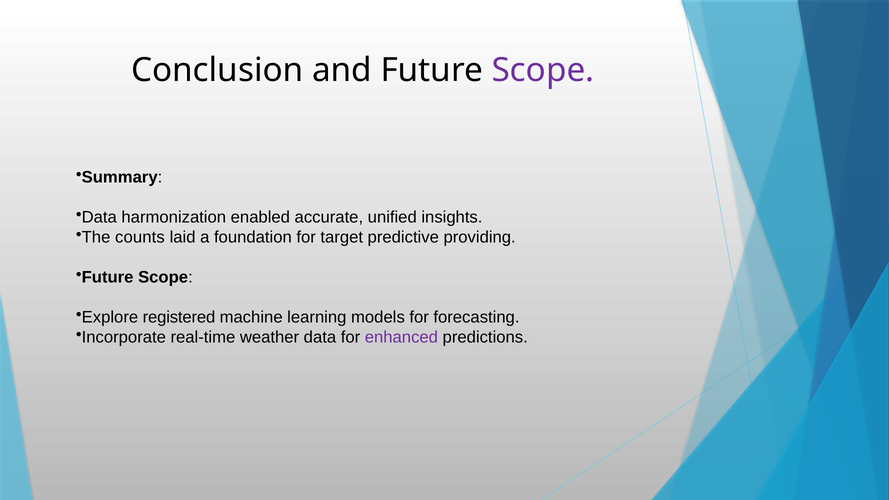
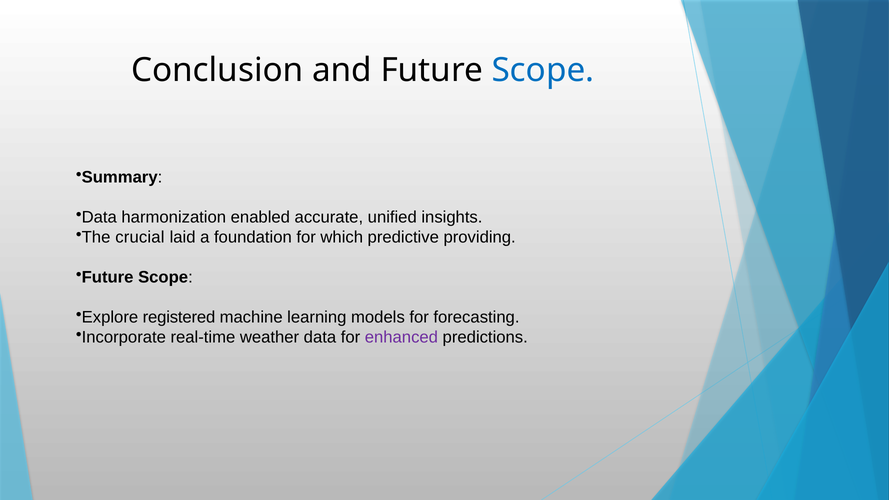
Scope colour: purple -> blue (543, 70)
counts: counts -> crucial (140, 237)
target: target -> which (342, 237)
